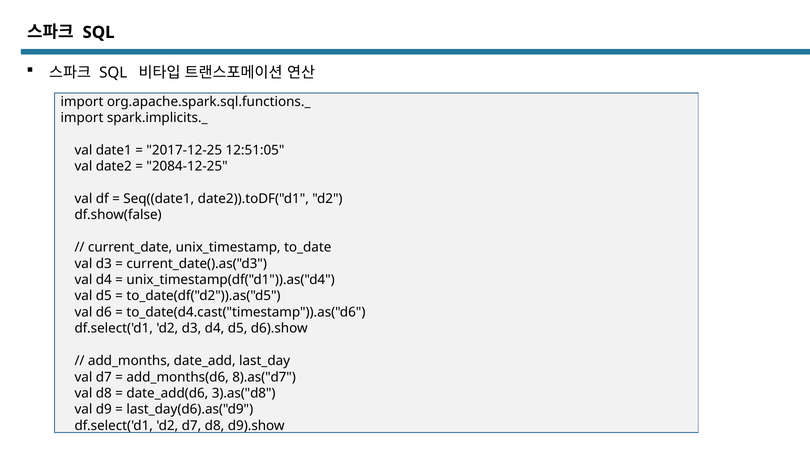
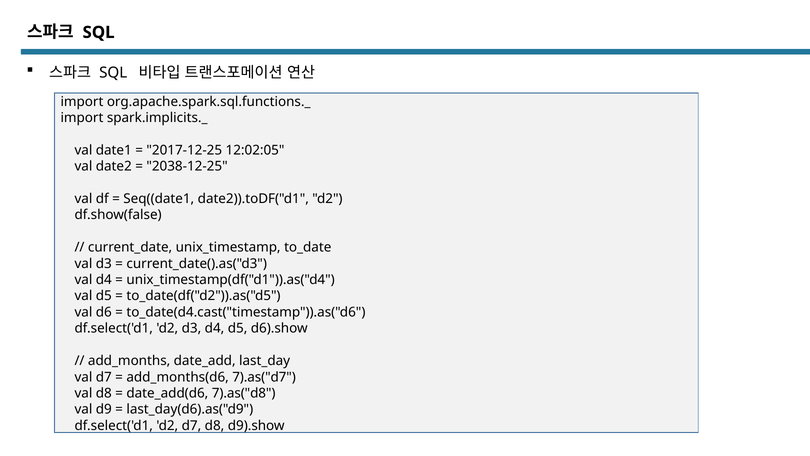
12:51:05: 12:51:05 -> 12:02:05 (255, 150)
2084-12-25: 2084-12-25 -> 2038-12-25 (187, 166)
8).as("d7: 8).as("d7 -> 7).as("d7 (264, 377)
3).as("d8: 3).as("d8 -> 7).as("d8 (244, 393)
